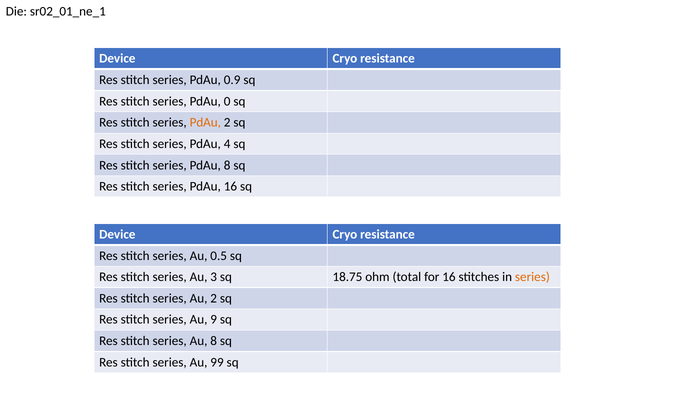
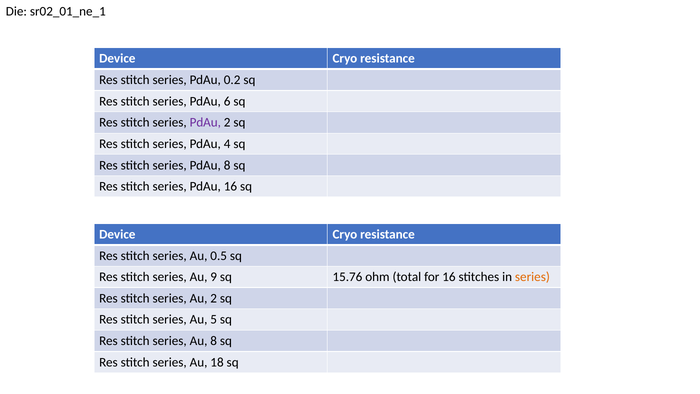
0.9: 0.9 -> 0.2 (232, 80)
0: 0 -> 6 (227, 101)
PdAu colour: orange -> purple (205, 122)
3: 3 -> 9 (214, 277)
18.75: 18.75 -> 15.76 (347, 277)
9: 9 -> 5 (214, 319)
99: 99 -> 18 (217, 362)
